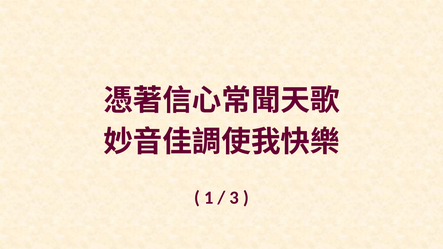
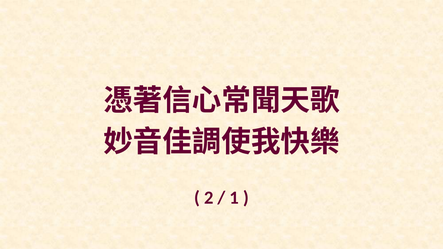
1: 1 -> 2 (209, 198)
3: 3 -> 1 (234, 198)
